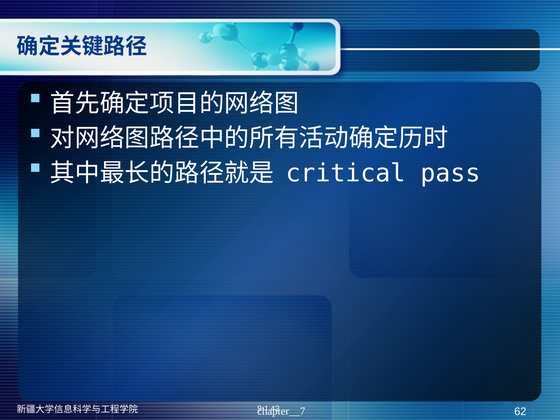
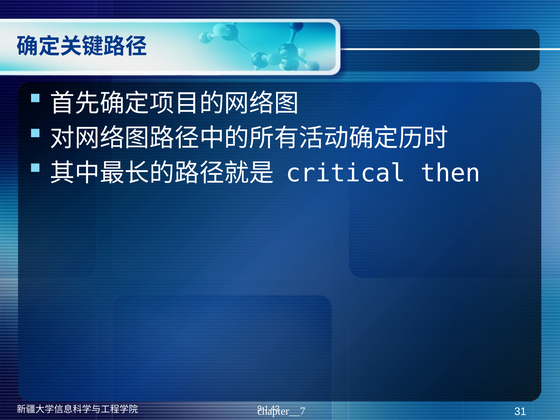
pass: pass -> then (450, 173)
62: 62 -> 31 (520, 411)
